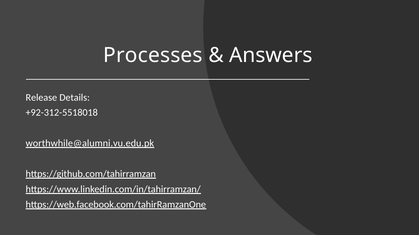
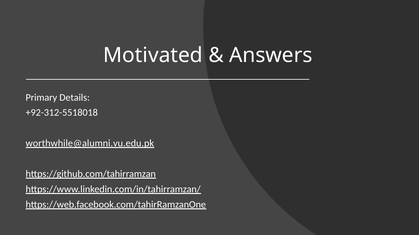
Processes: Processes -> Motivated (153, 55)
Release: Release -> Primary (41, 98)
